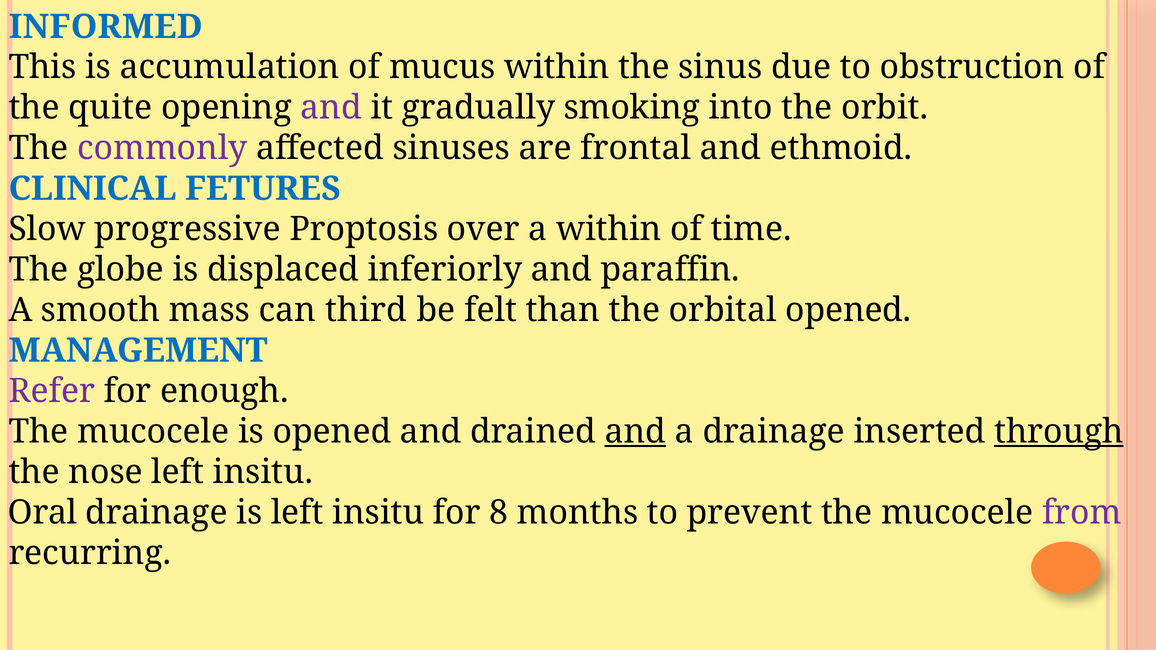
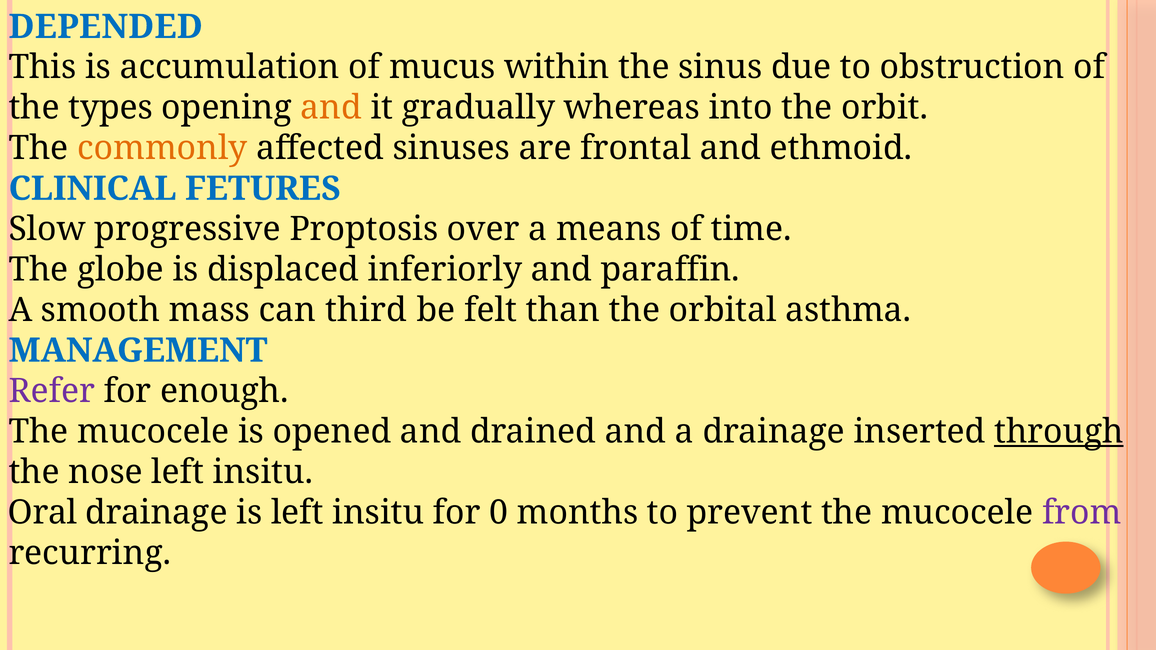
INFORMED: INFORMED -> DEPENDED (106, 27)
quite: quite -> types (111, 108)
and colour: purple -> orange (331, 108)
smoking: smoking -> whereas (632, 108)
commonly colour: purple -> orange (162, 148)
a within: within -> means (609, 229)
orbital opened: opened -> asthma (848, 310)
and underline: present -> none (635, 432)
8: 8 -> 0 (499, 513)
